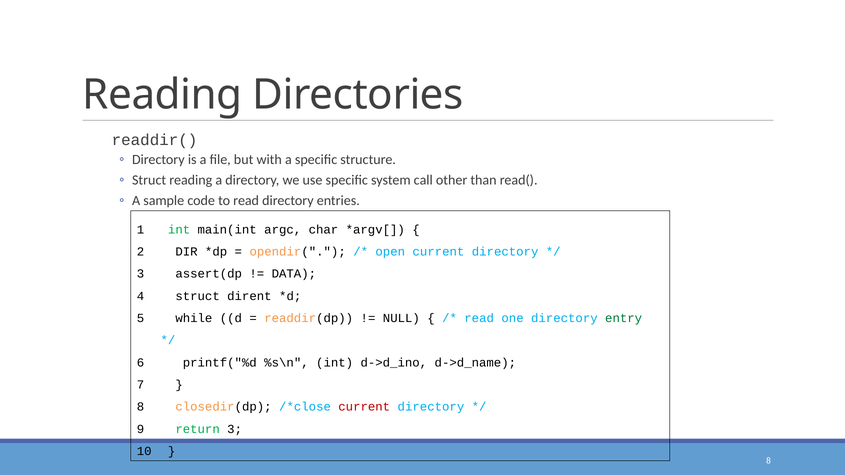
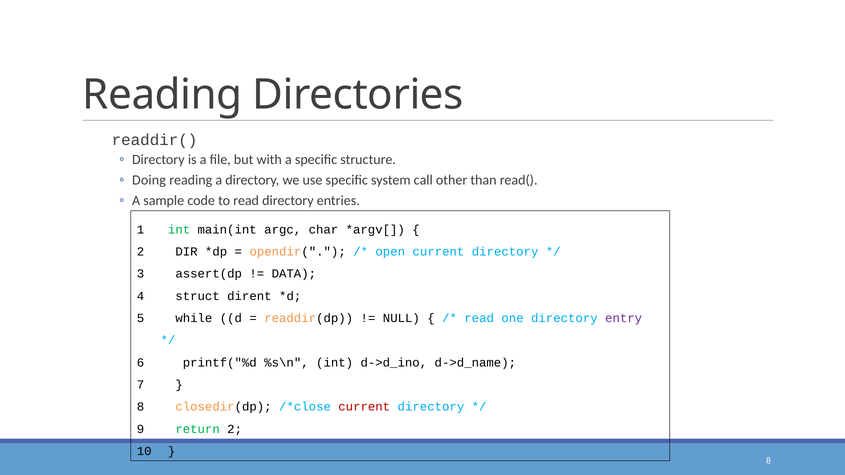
Struct: Struct -> Doing (149, 180)
entry colour: green -> purple (624, 318)
return 3: 3 -> 2 (235, 429)
